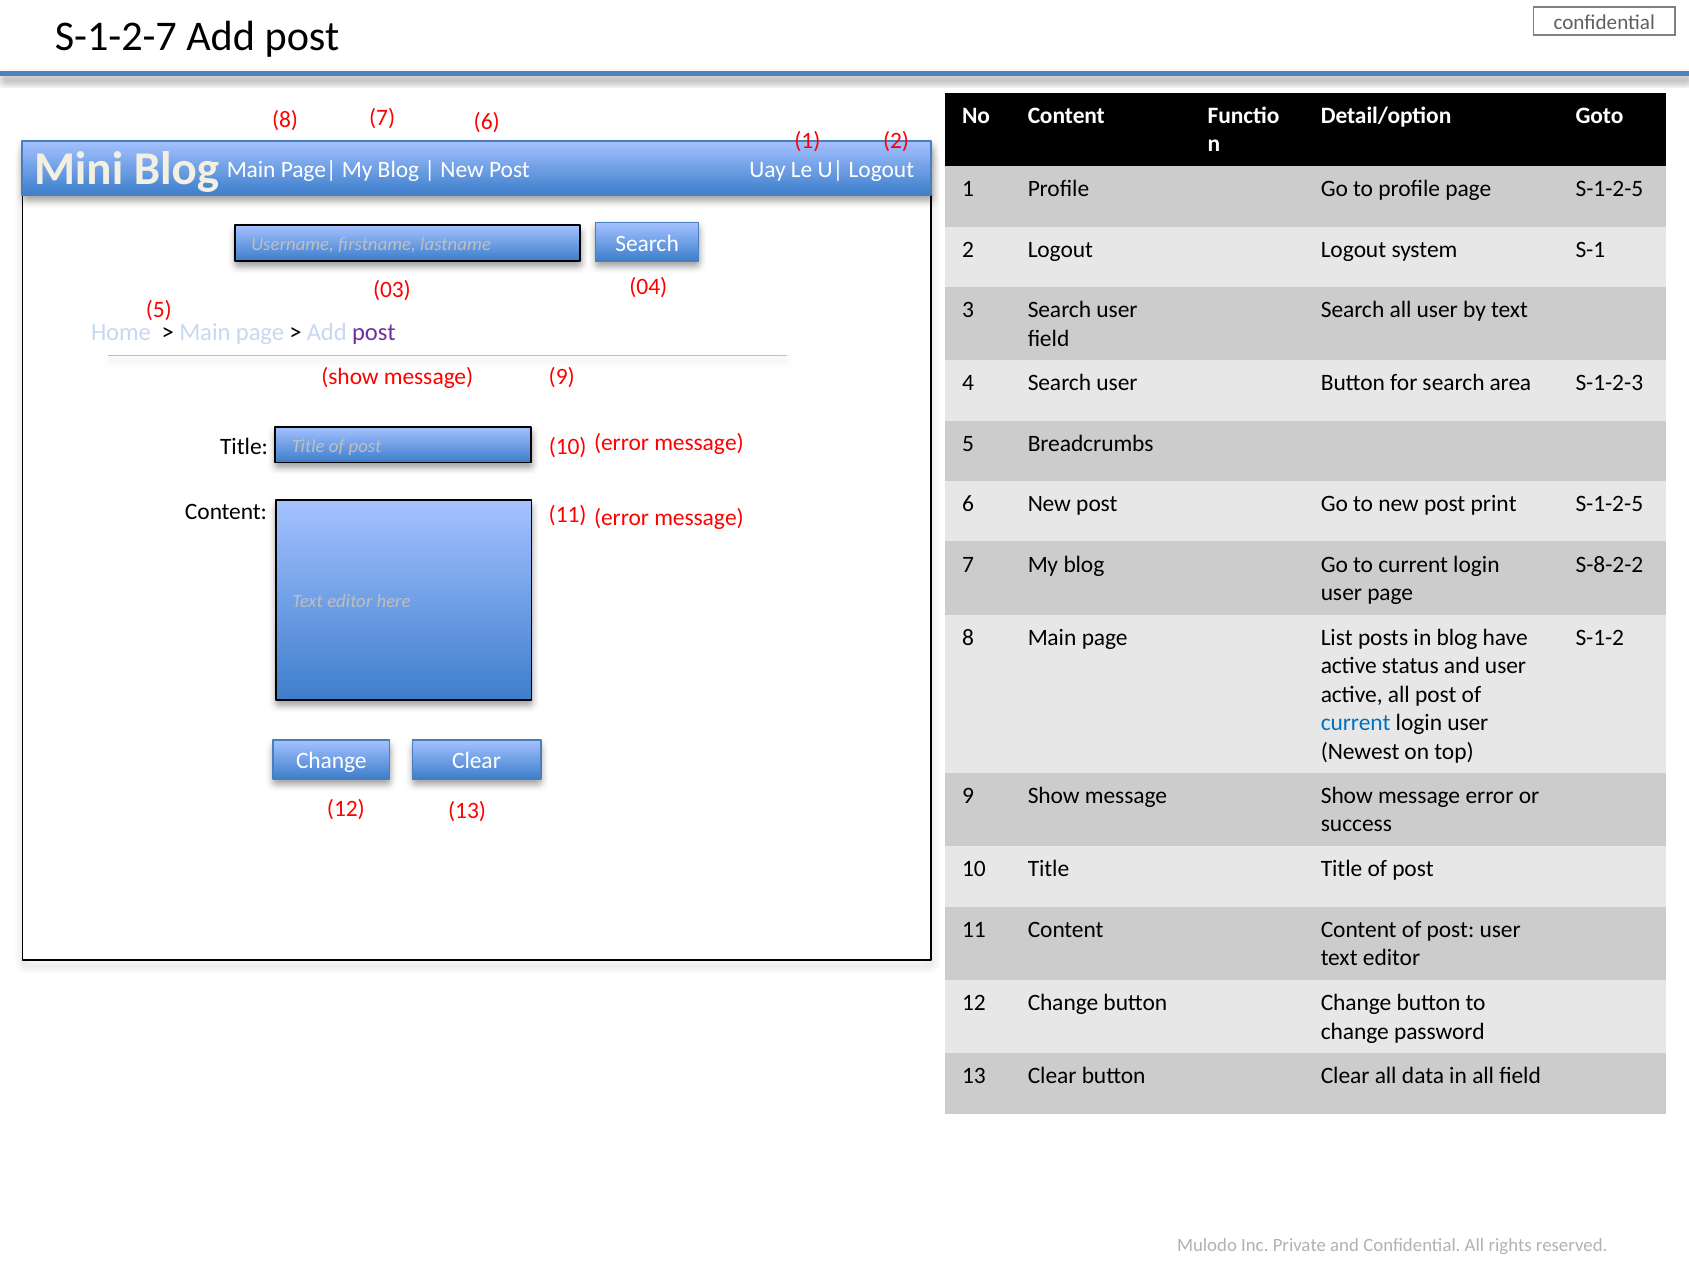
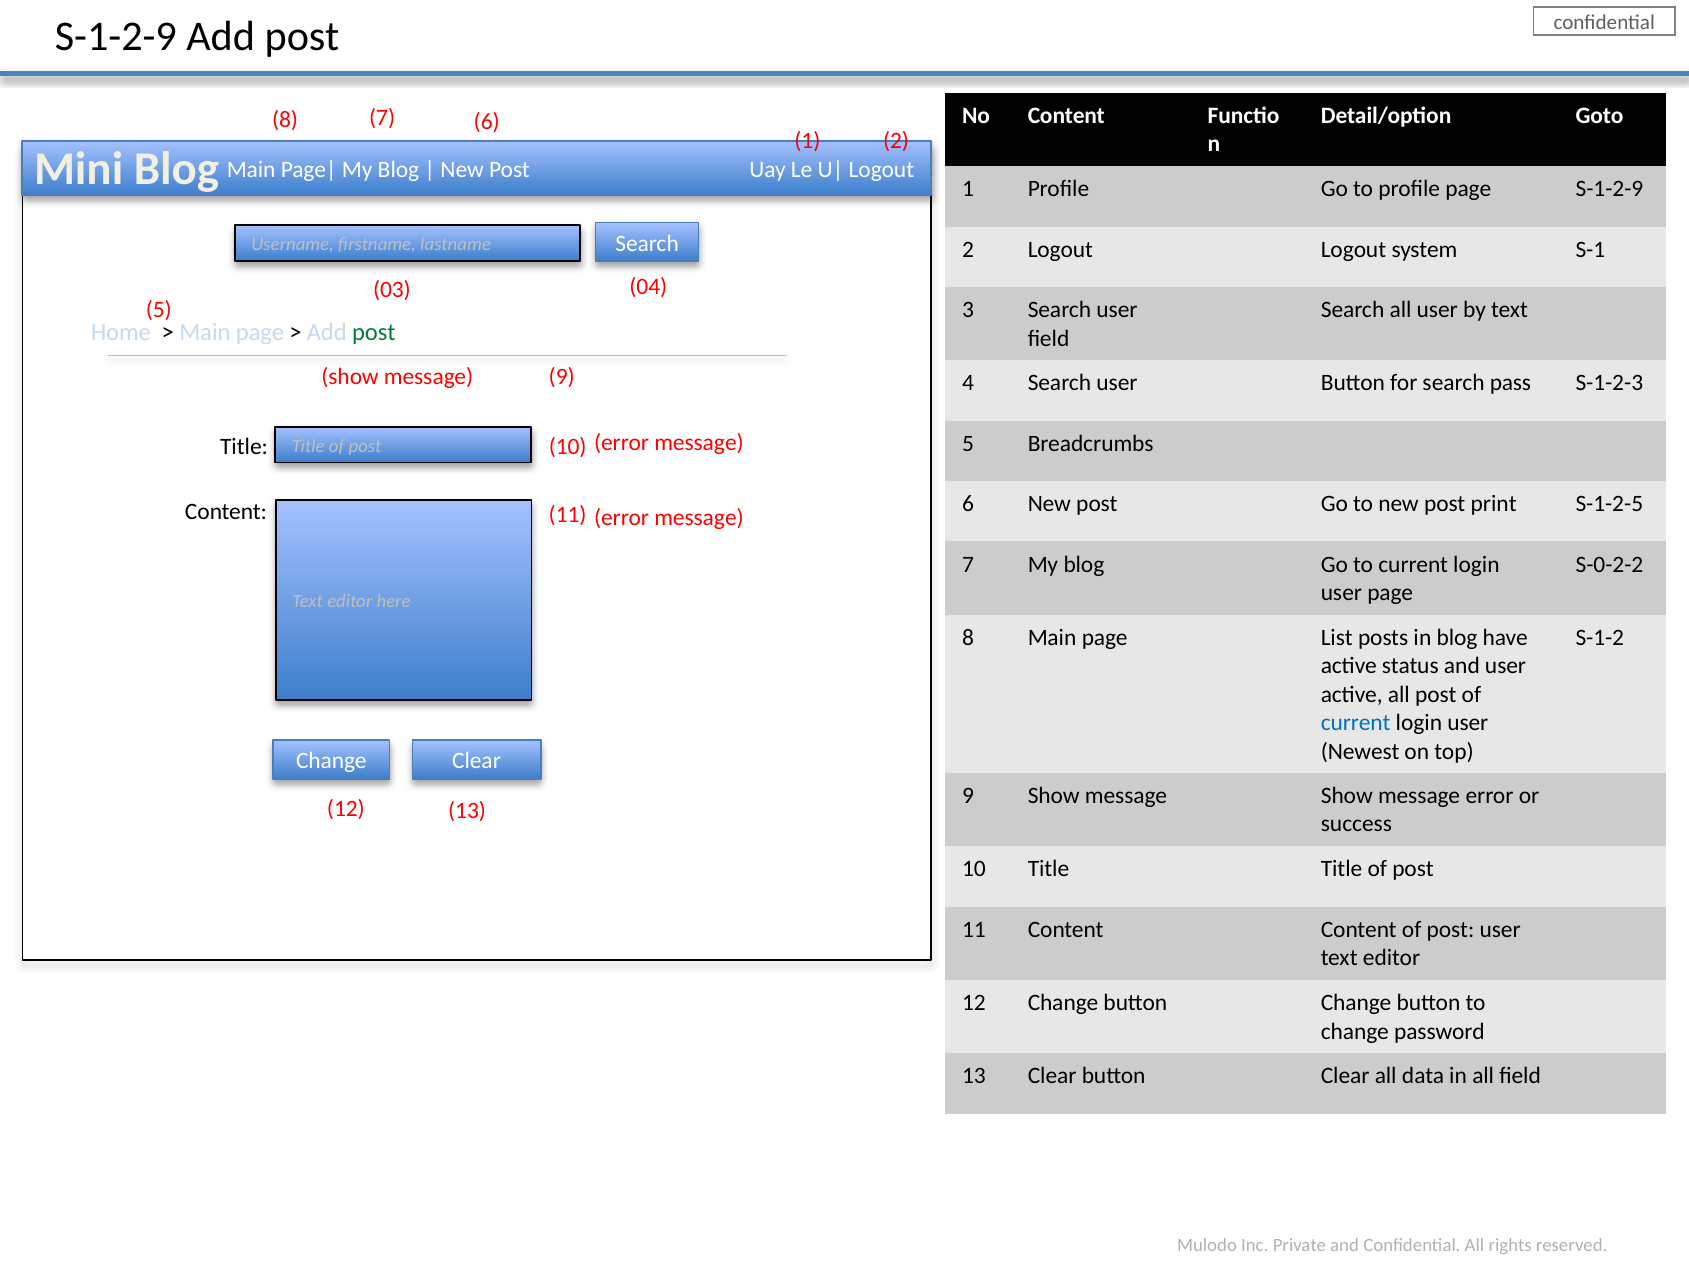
S-1-2-7: S-1-2-7 -> S-1-2-9 (116, 37)
page S-1-2-5: S-1-2-5 -> S-1-2-9 (1609, 189)
post colour: purple -> green (374, 333)
area: area -> pass (1510, 383)
S-8-2-2: S-8-2-2 -> S-0-2-2 (1609, 564)
